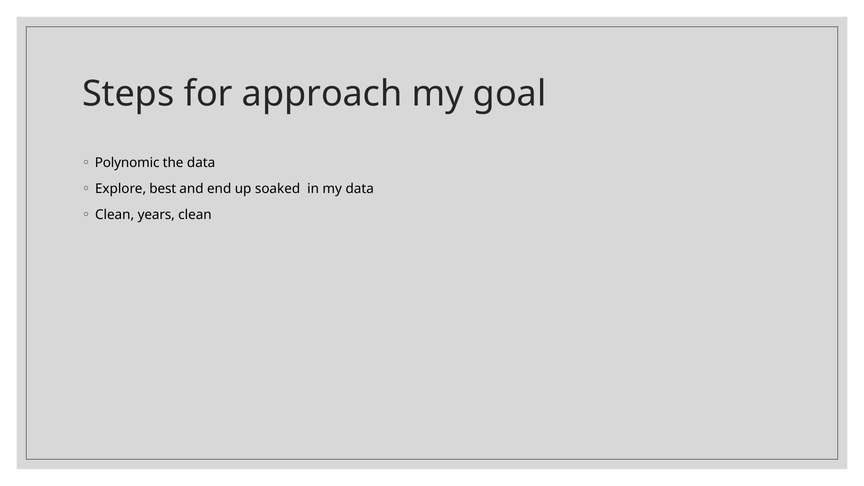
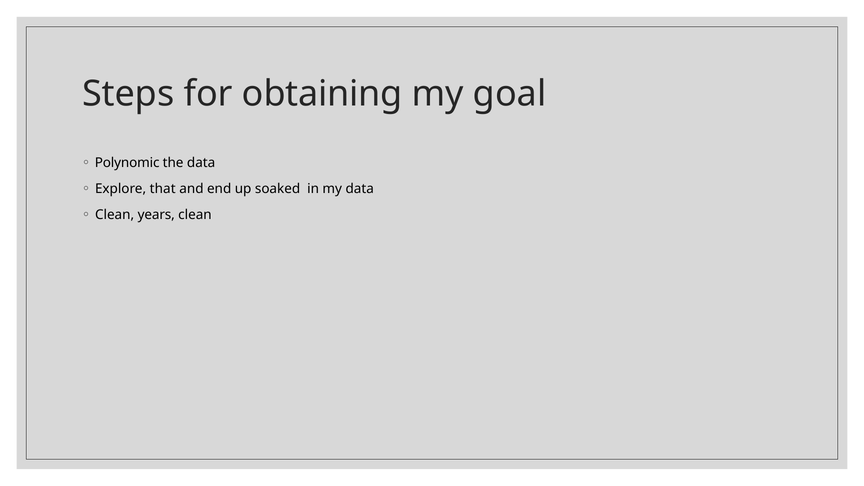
approach: approach -> obtaining (322, 94)
best: best -> that (163, 189)
